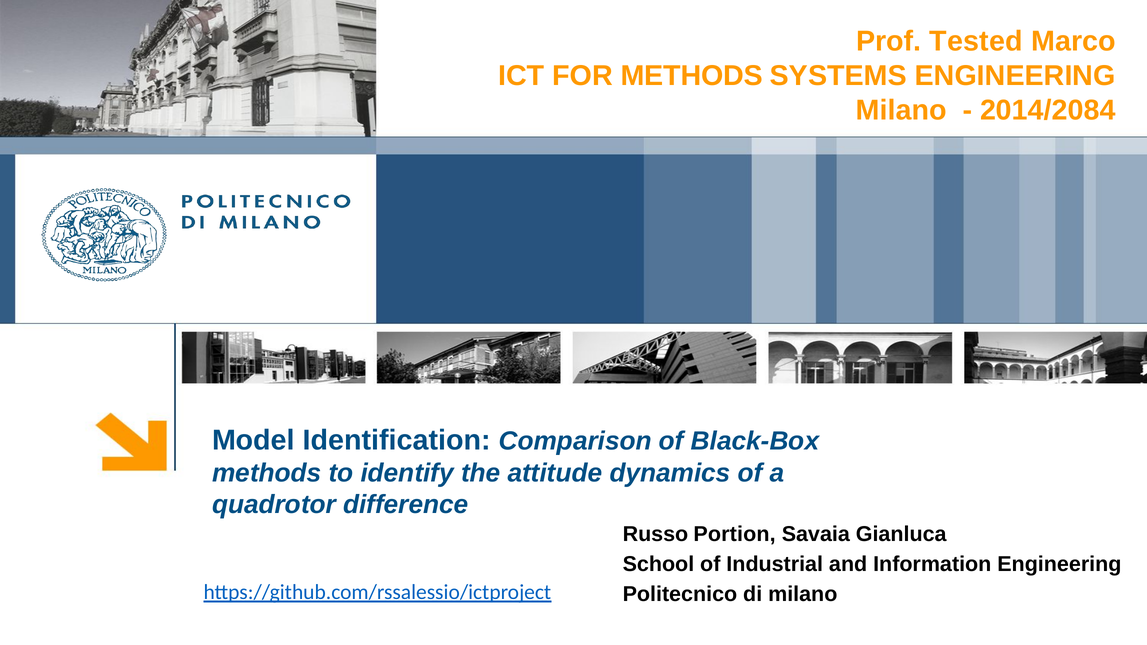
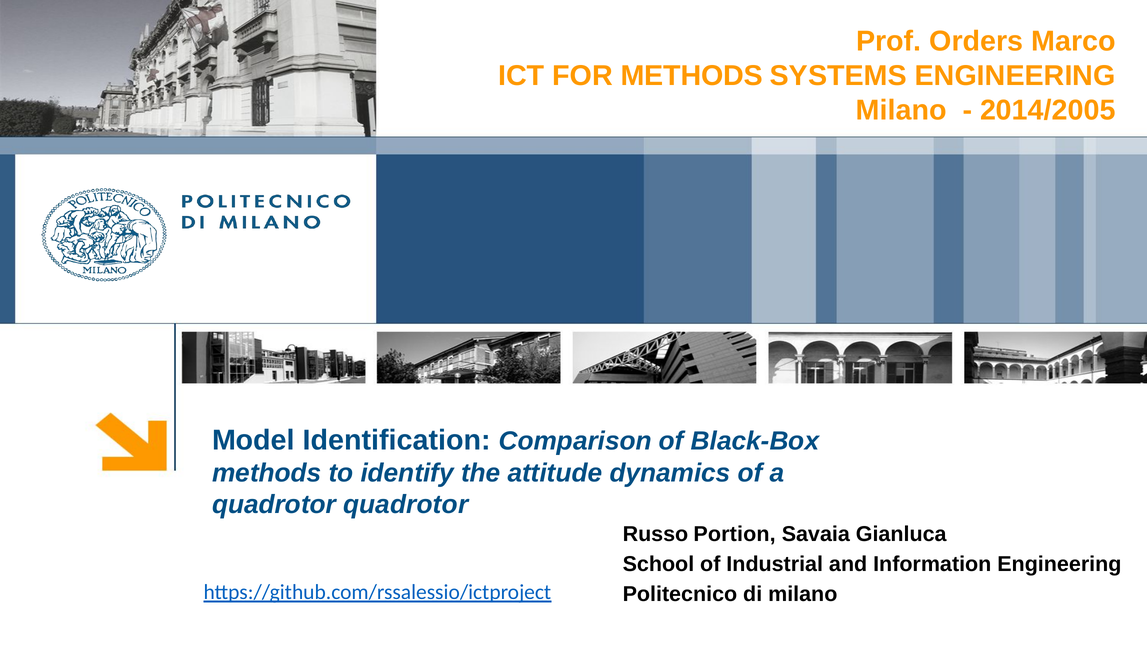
Tested: Tested -> Orders (976, 41)
2014/2084: 2014/2084 -> 2014/2005 (1048, 110)
quadrotor difference: difference -> quadrotor (406, 505)
